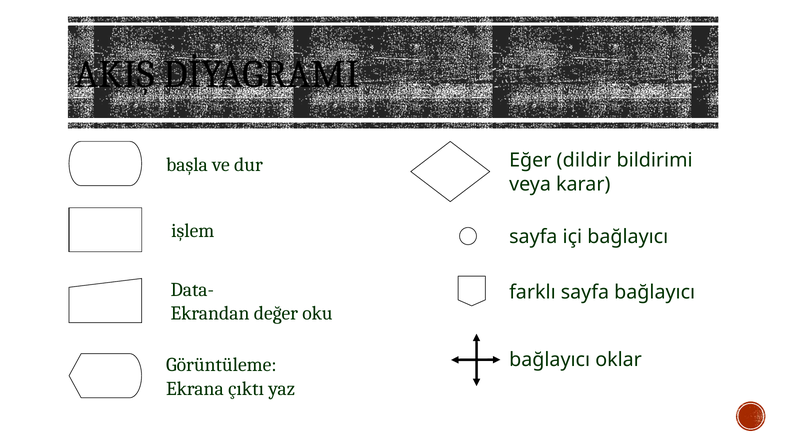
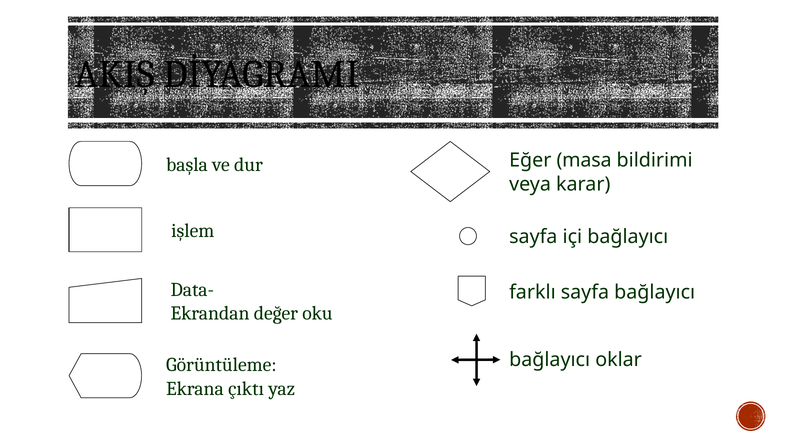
dildir: dildir -> masa (584, 161)
